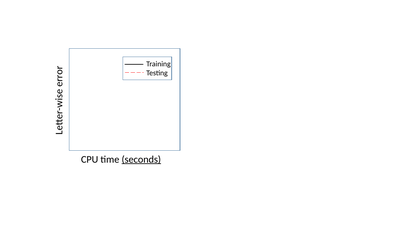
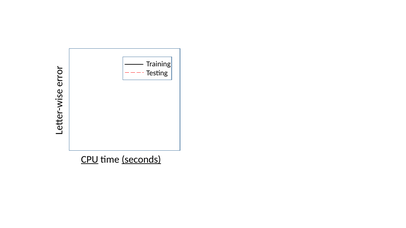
CPU underline: none -> present (90, 160)
